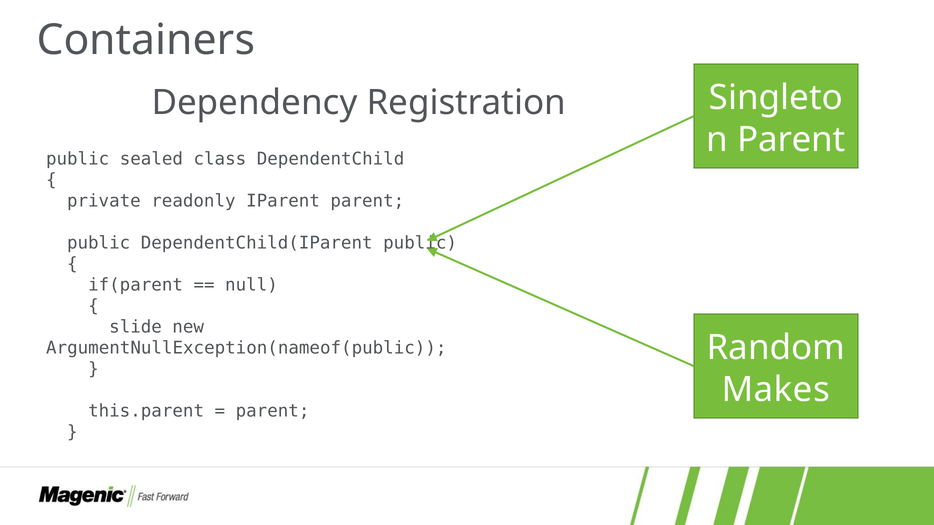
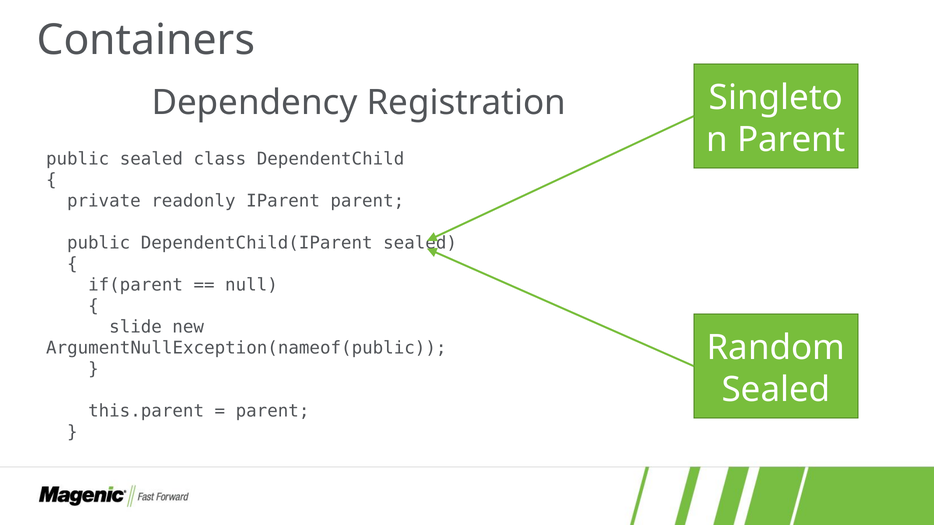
DependentChild(IParent public: public -> sealed (420, 243)
Makes: Makes -> Sealed (776, 390)
